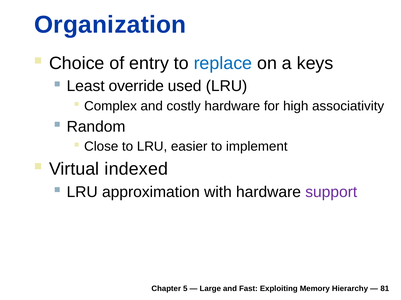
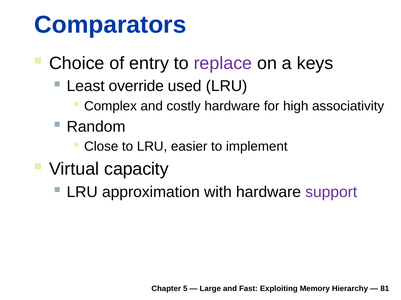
Organization: Organization -> Comparators (110, 25)
replace colour: blue -> purple (223, 63)
indexed: indexed -> capacity (136, 169)
